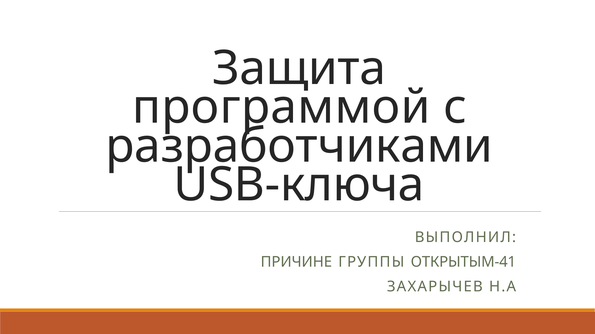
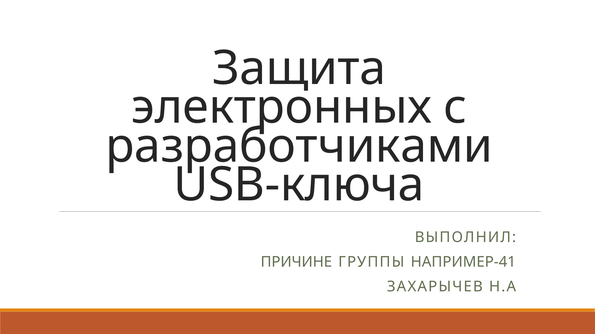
программой: программой -> электронных (282, 107)
ОТКРЫТЫМ-41: ОТКРЫТЫМ-41 -> НАПРИМЕР-41 (463, 263)
